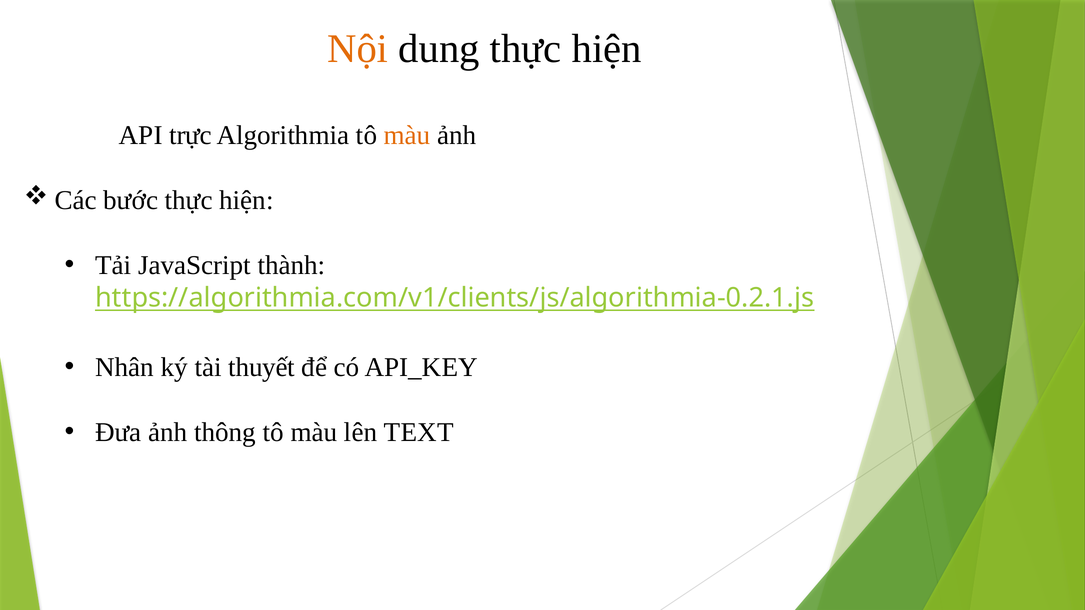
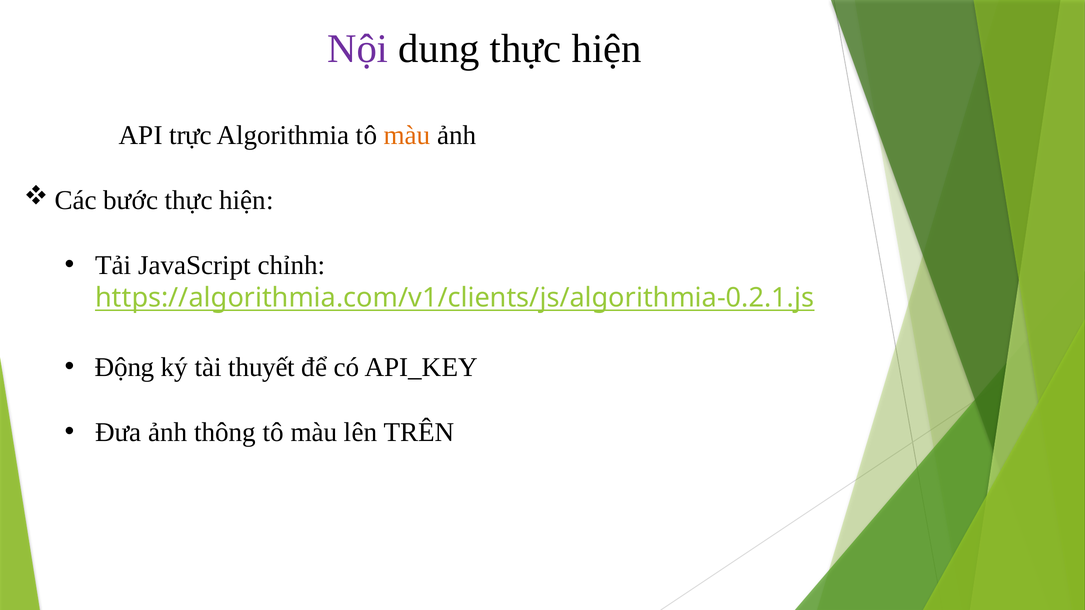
Nội colour: orange -> purple (358, 49)
thành: thành -> chỉnh (292, 266)
Nhân: Nhân -> Động (125, 368)
TEXT: TEXT -> TRÊN (419, 433)
